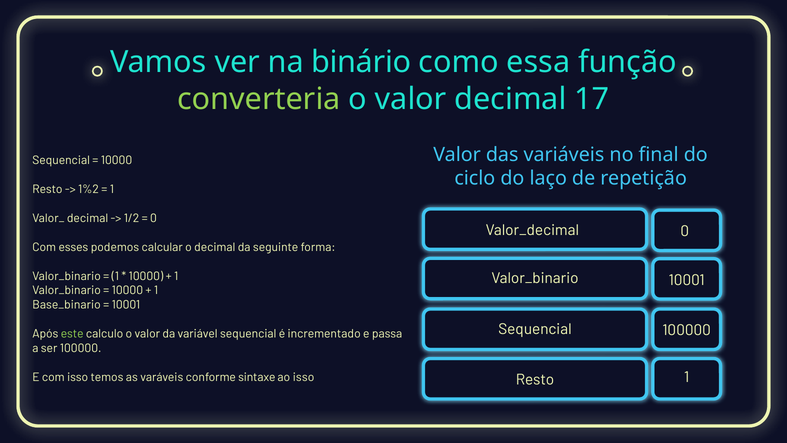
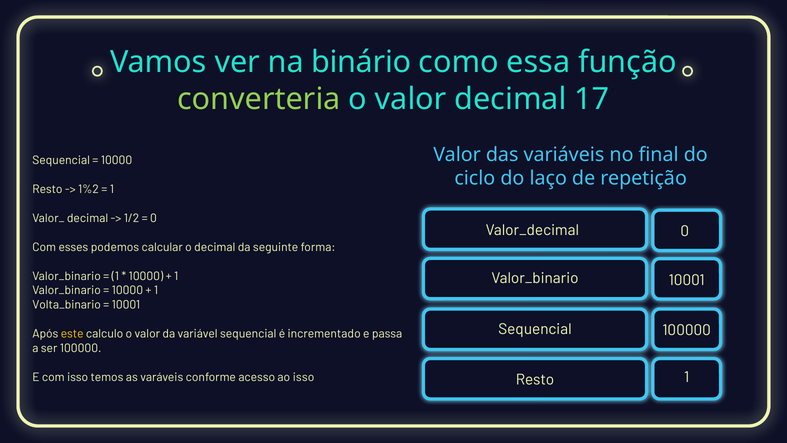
Base_binario: Base_binario -> Volta_binario (67, 305)
este colour: light green -> yellow (72, 334)
sintaxe: sintaxe -> acesso (257, 377)
